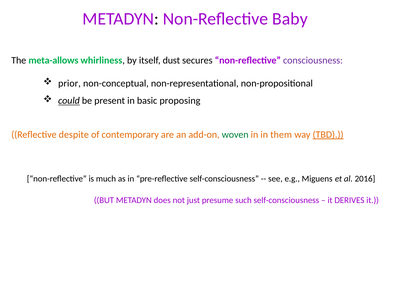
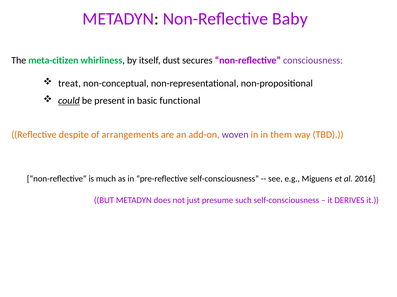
meta-allows: meta-allows -> meta-citizen (53, 61)
prior: prior -> treat (69, 84)
proposing: proposing -> functional (180, 101)
contemporary: contemporary -> arrangements (130, 135)
woven colour: green -> purple (235, 135)
TBD underline: present -> none (328, 135)
